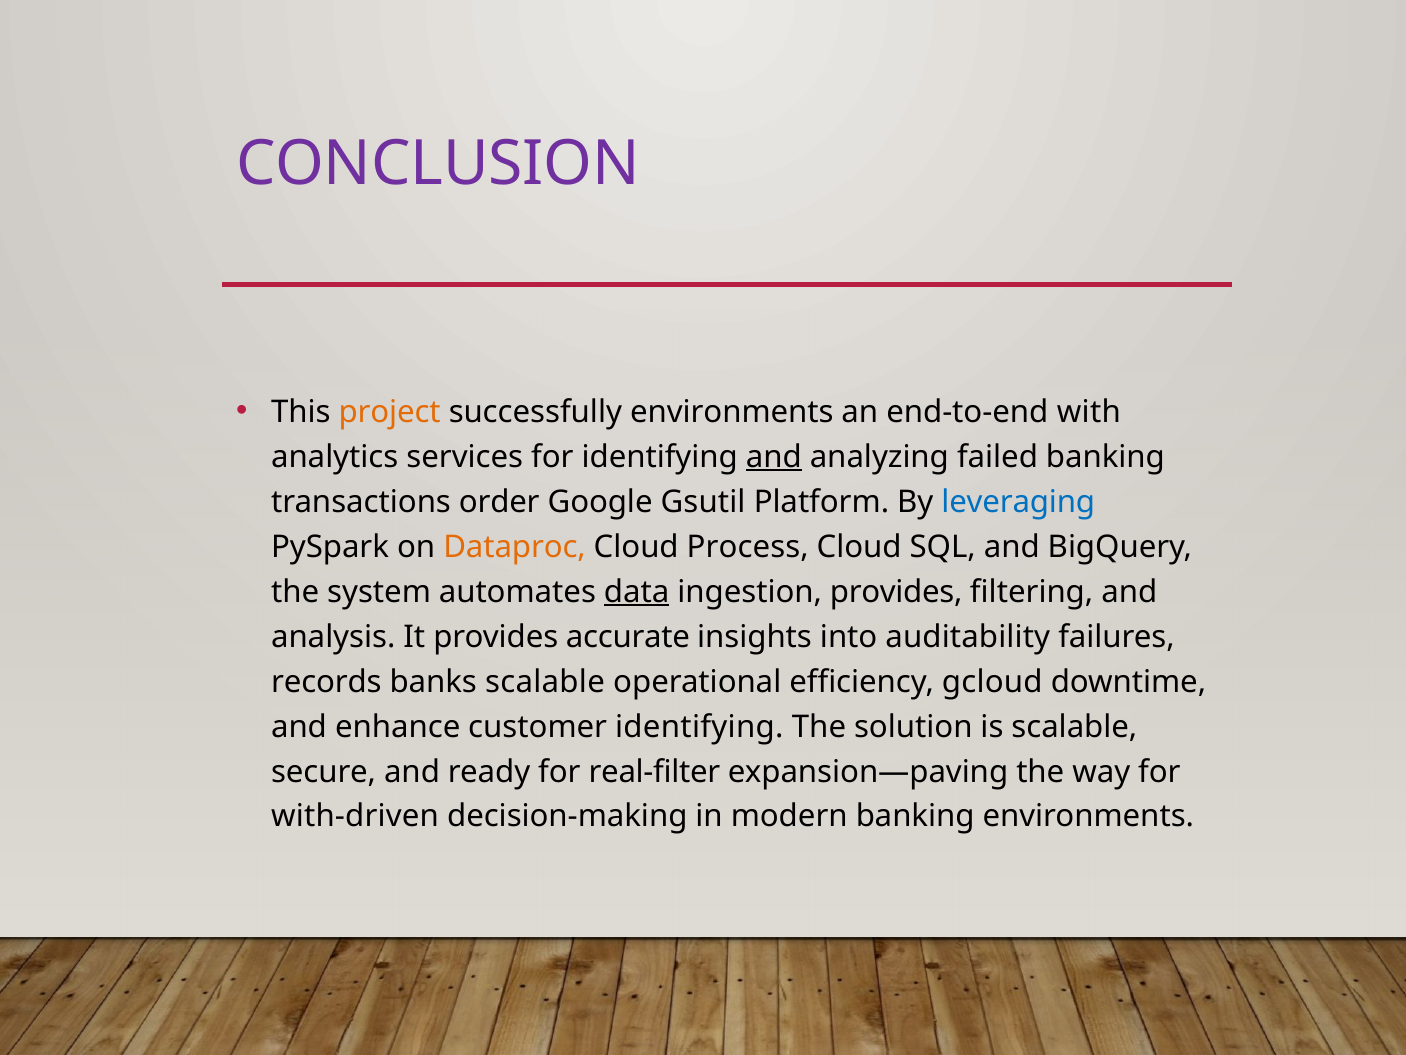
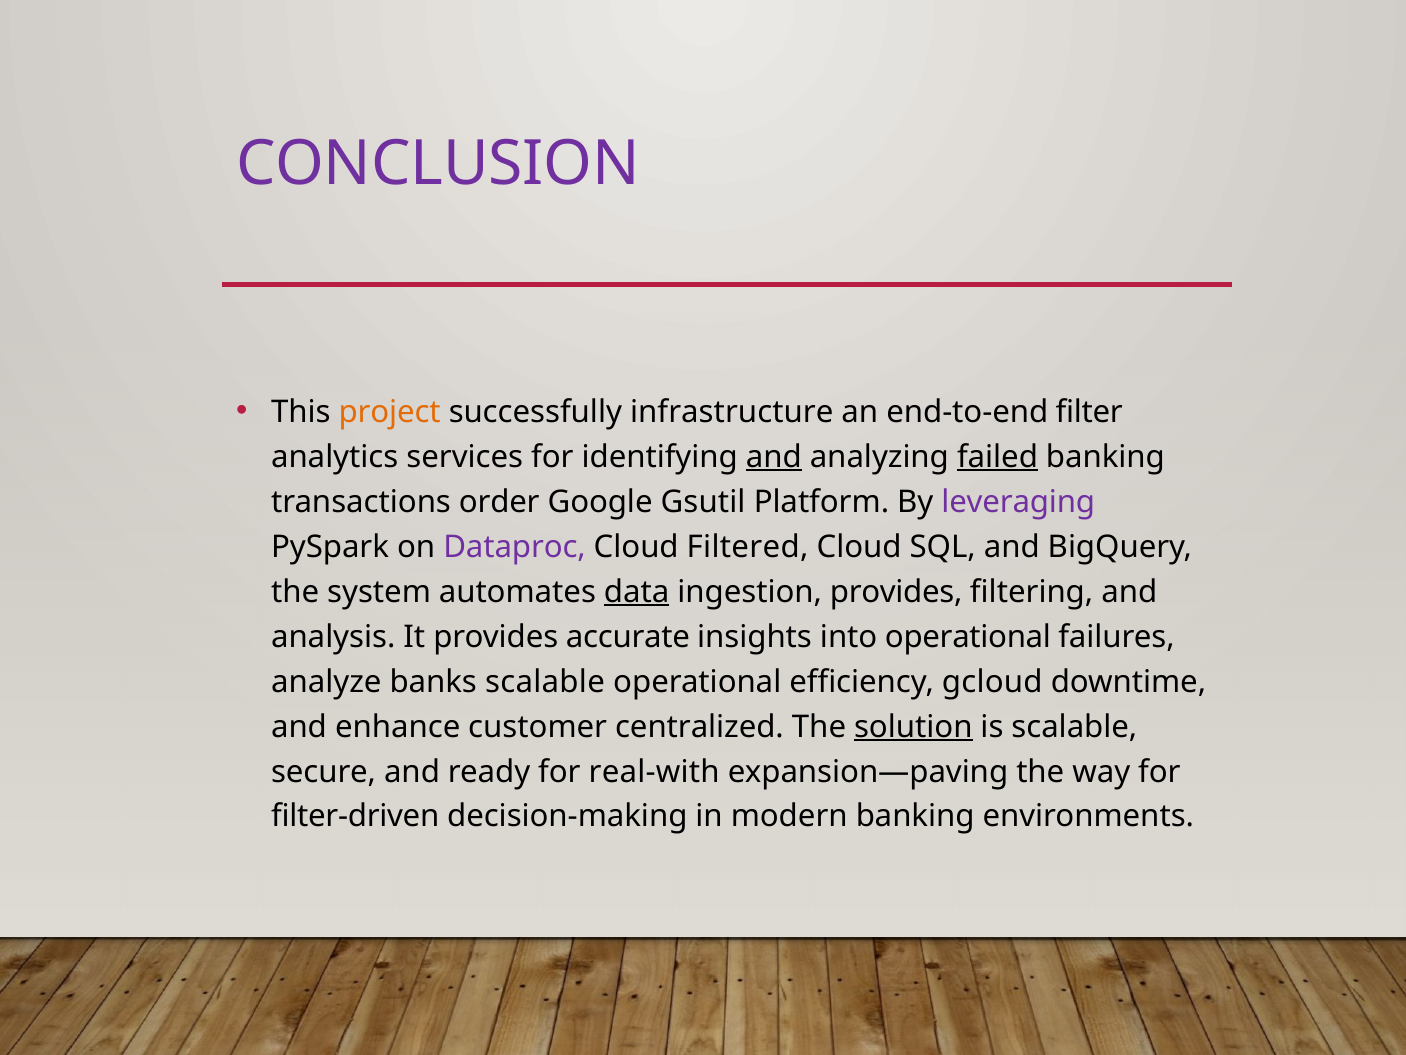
successfully environments: environments -> infrastructure (732, 412)
with: with -> filter (1089, 412)
failed underline: none -> present (998, 457)
leveraging colour: blue -> purple (1018, 502)
Dataproc colour: orange -> purple (515, 547)
Process: Process -> Filtered (748, 547)
into auditability: auditability -> operational (968, 637)
records: records -> analyze (326, 681)
customer identifying: identifying -> centralized (699, 726)
solution underline: none -> present (913, 726)
real-filter: real-filter -> real-with (654, 771)
with-driven: with-driven -> filter-driven (355, 816)
